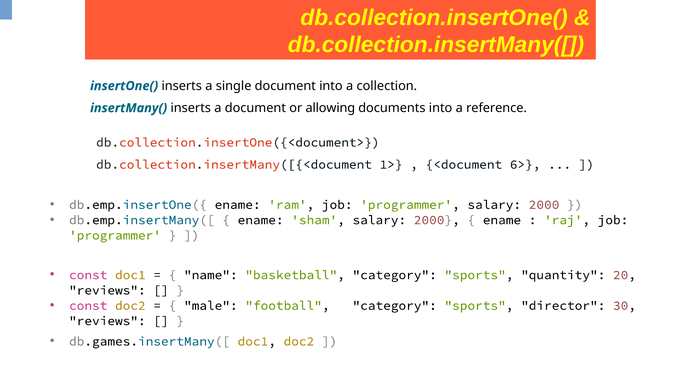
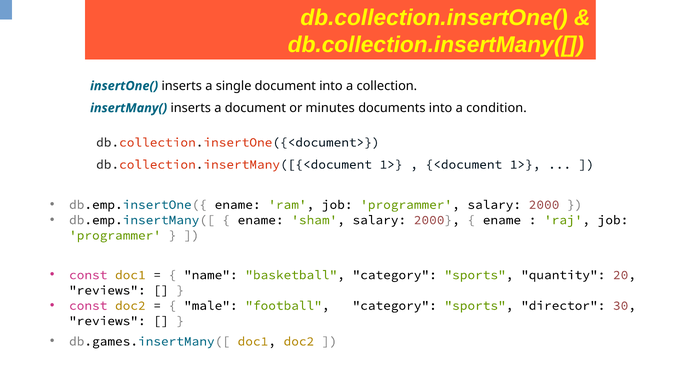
allowing: allowing -> minutes (330, 108)
reference: reference -> condition (496, 108)
<document 6>: 6> -> 1> (525, 165)
